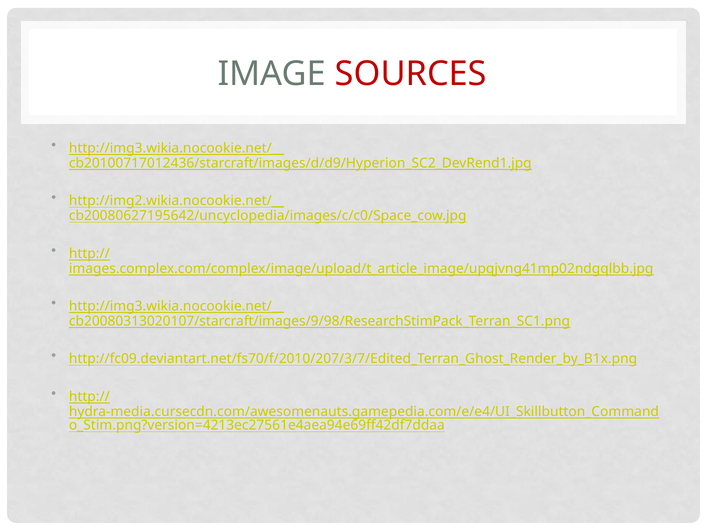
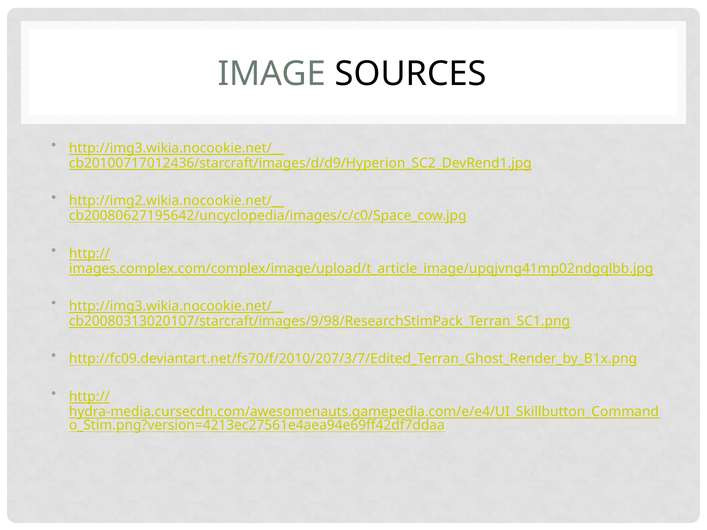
SOURCES colour: red -> black (411, 74)
